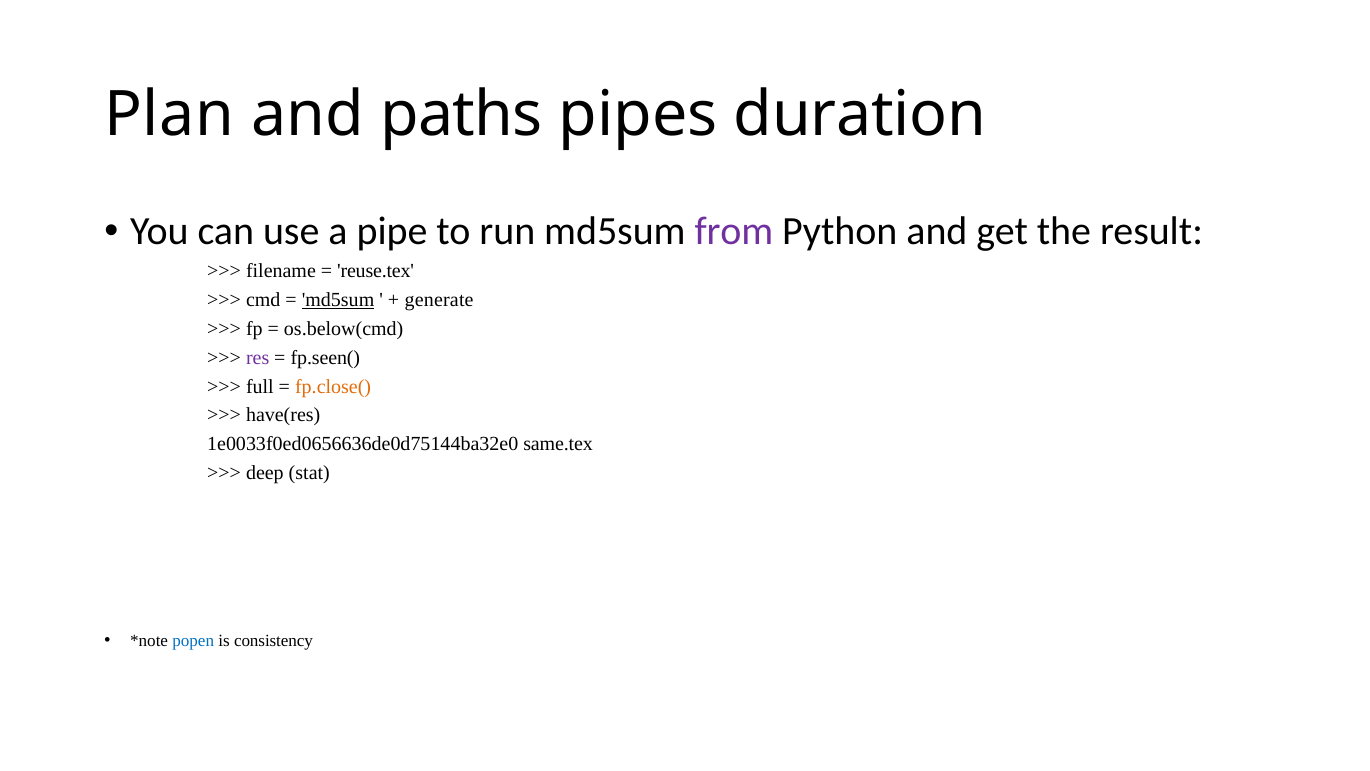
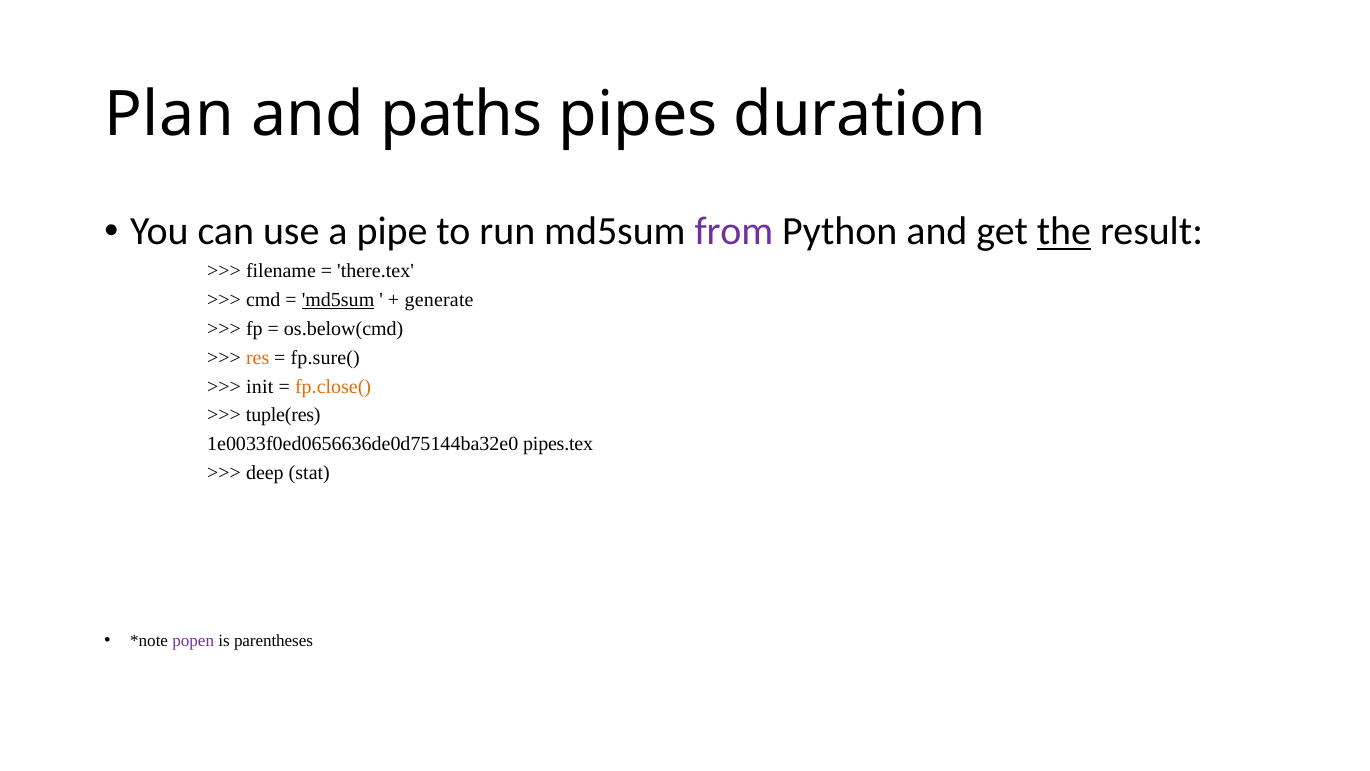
the underline: none -> present (1064, 232)
reuse.tex: reuse.tex -> there.tex (376, 271)
res colour: purple -> orange (258, 357)
fp.seen(: fp.seen( -> fp.sure( (325, 357)
full: full -> init (260, 386)
have(res: have(res -> tuple(res (283, 415)
same.tex: same.tex -> pipes.tex (558, 444)
popen colour: blue -> purple (193, 640)
consistency: consistency -> parentheses (273, 640)
